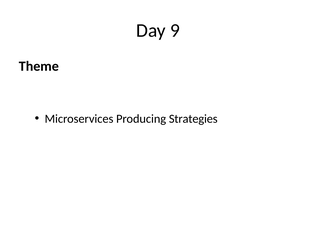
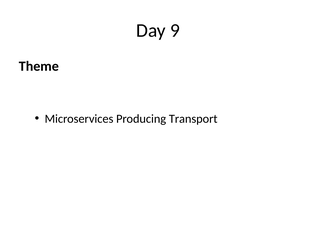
Strategies: Strategies -> Transport (193, 119)
